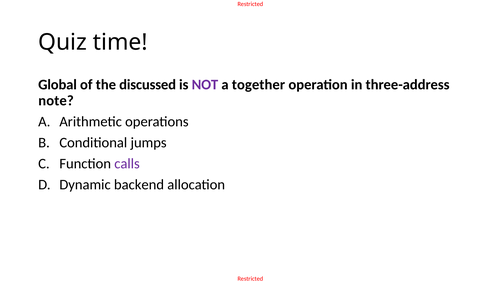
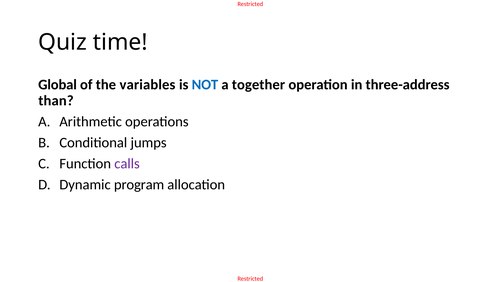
discussed: discussed -> variables (147, 85)
NOT colour: purple -> blue (205, 85)
note: note -> than (56, 100)
backend: backend -> program (139, 185)
